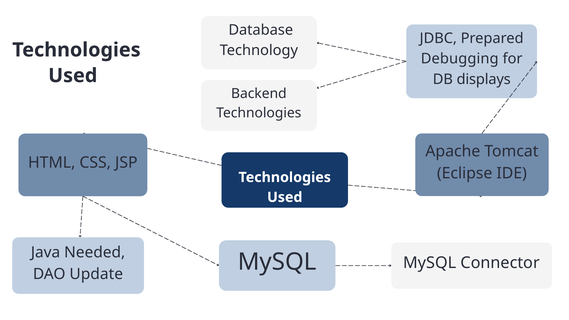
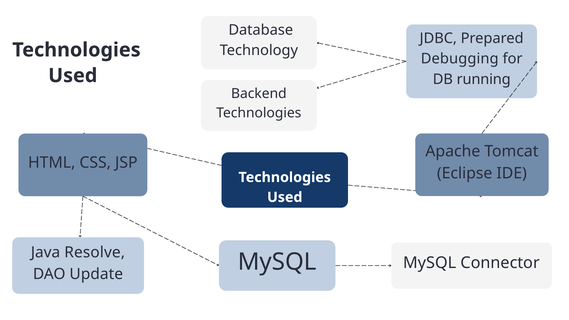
displays: displays -> running (484, 79)
Needed: Needed -> Resolve (95, 252)
